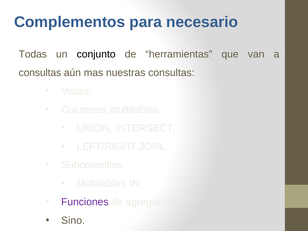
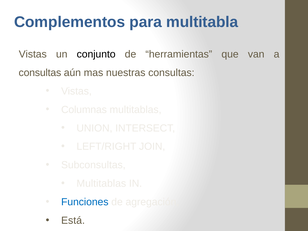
necesario: necesario -> multitabla (202, 22)
Todas: Todas -> Vistas (33, 54)
Funciones colour: purple -> blue (85, 202)
Sino: Sino -> Está (73, 221)
